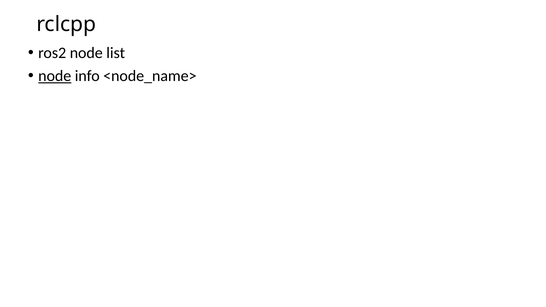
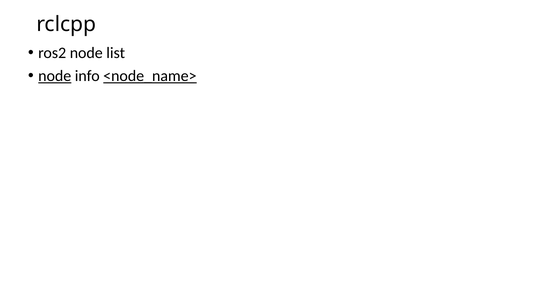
<node_name> underline: none -> present (150, 76)
